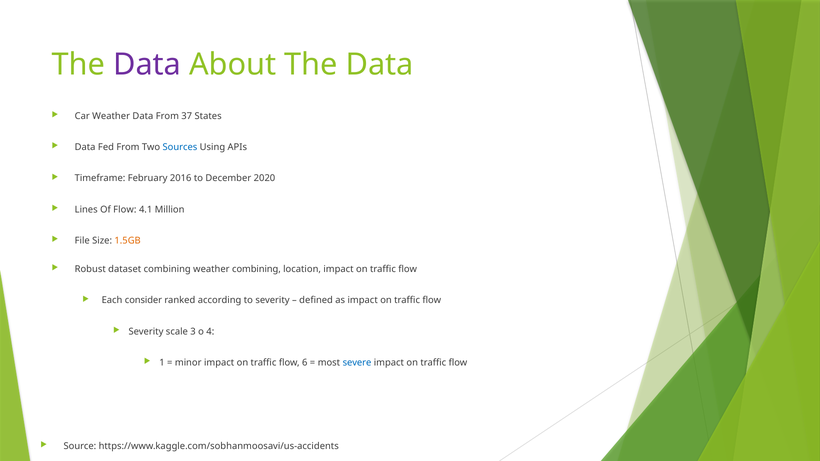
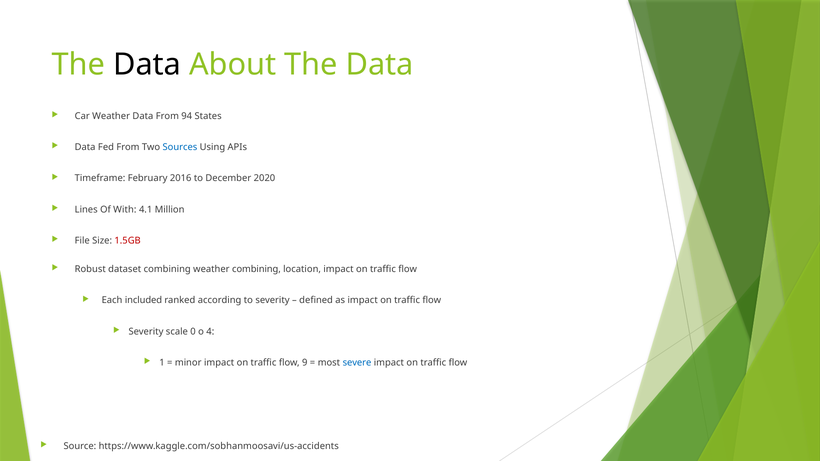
Data colour: purple -> black (147, 65)
37: 37 -> 94 (187, 116)
Of Flow: Flow -> With (125, 210)
1.5GB colour: orange -> red (128, 241)
consider: consider -> included (143, 301)
3: 3 -> 0 (193, 332)
6: 6 -> 9 (305, 363)
